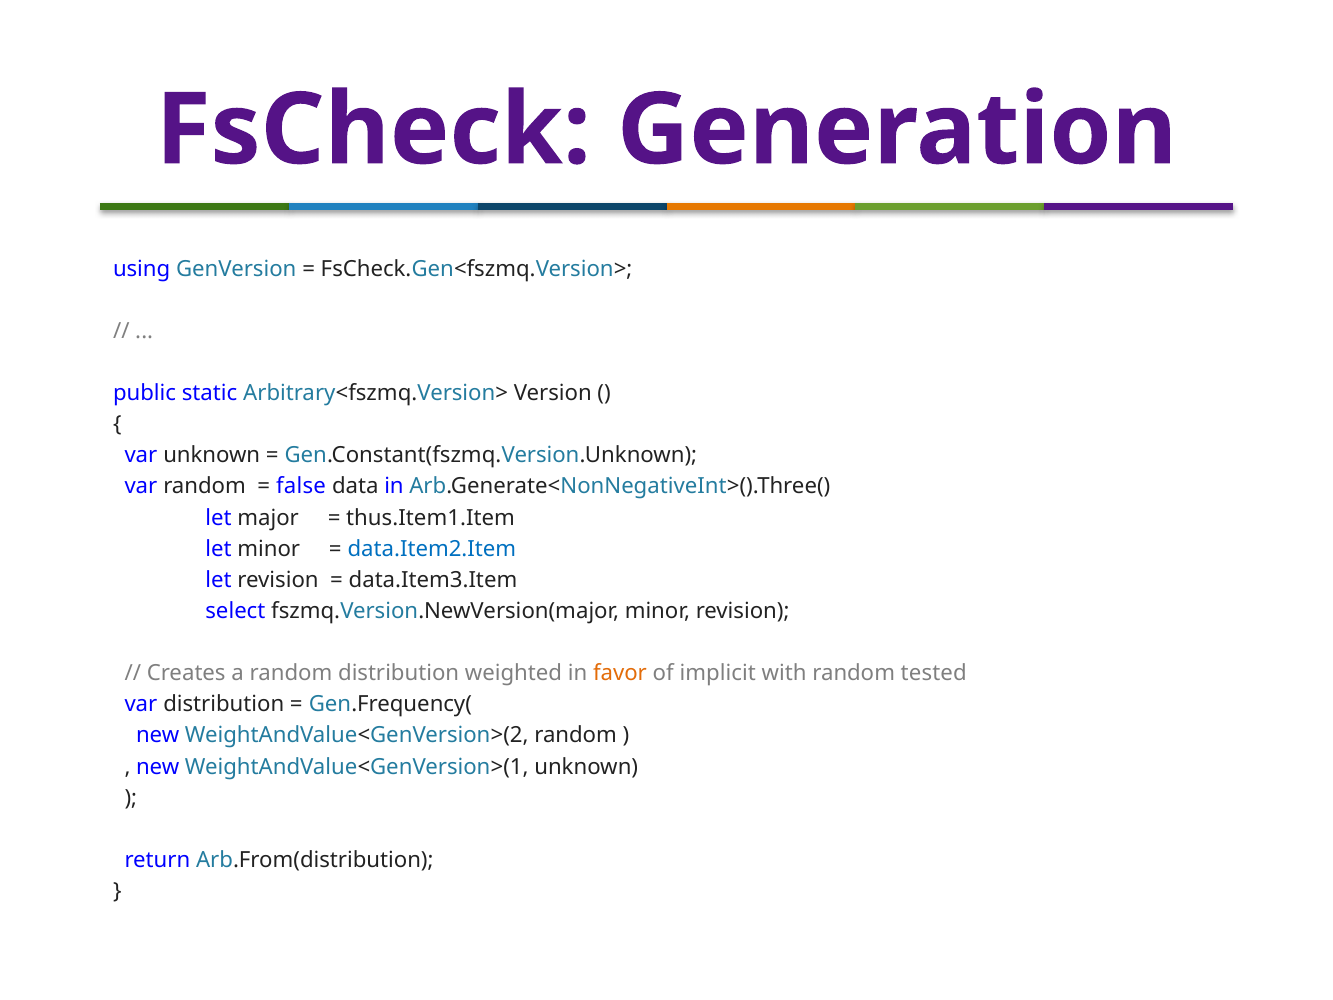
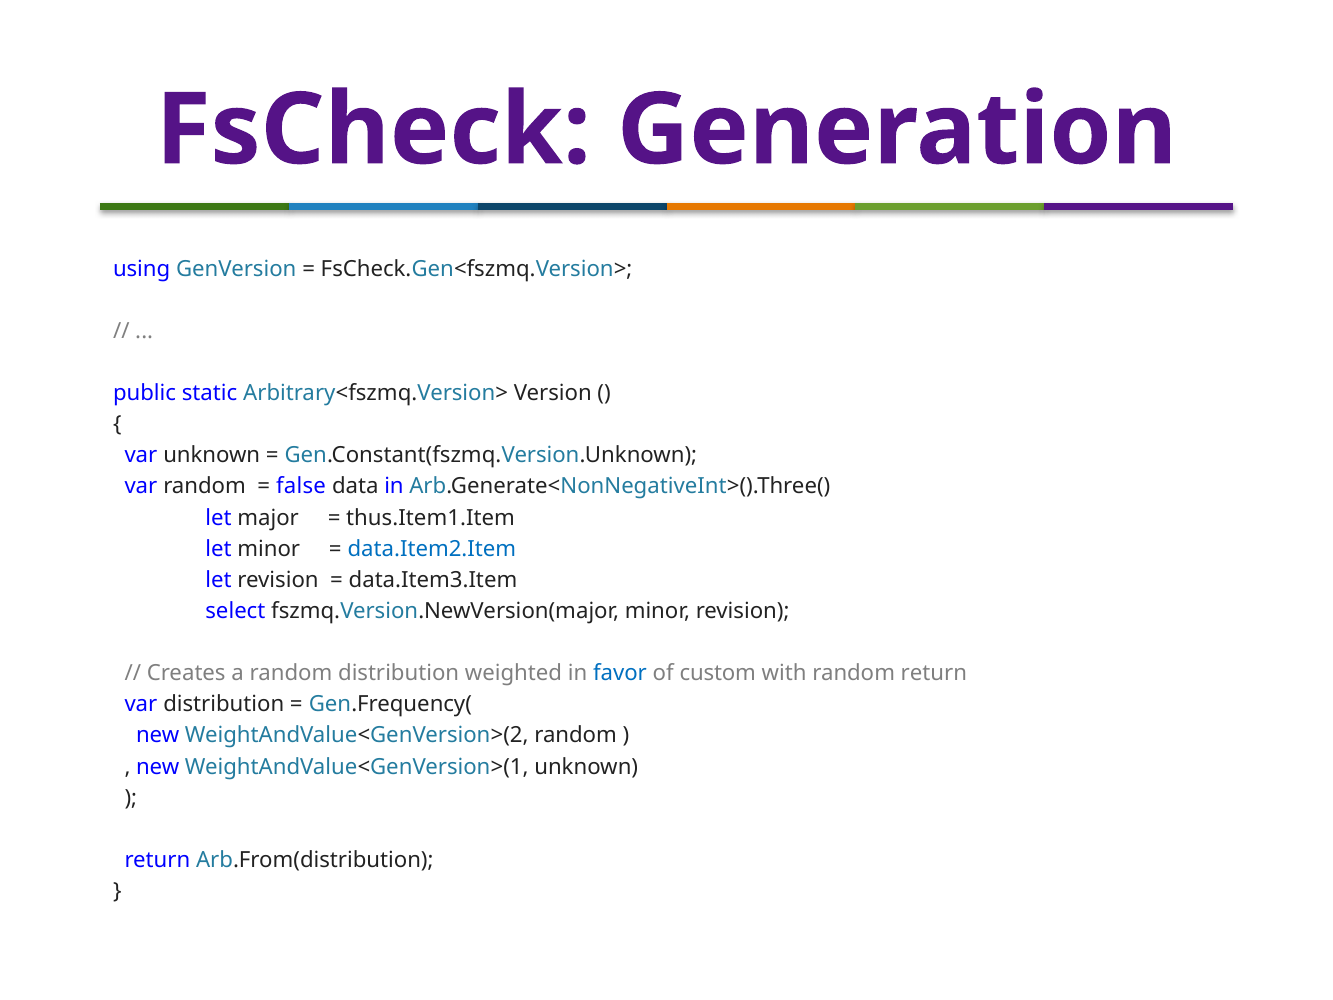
favor colour: orange -> blue (620, 673)
implicit: implicit -> custom (718, 673)
random tested: tested -> return (934, 673)
